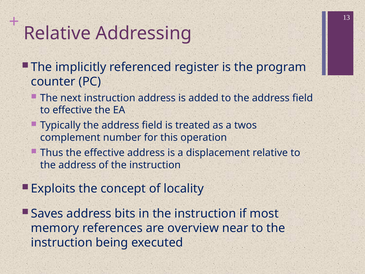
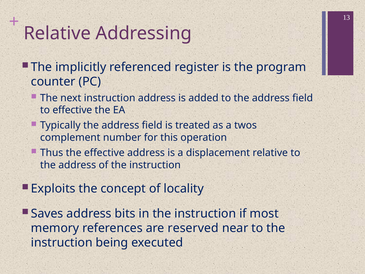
overview: overview -> reserved (193, 228)
